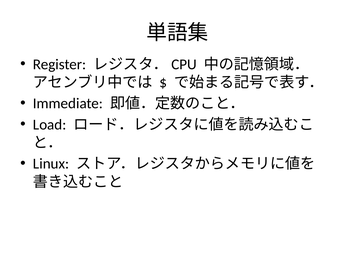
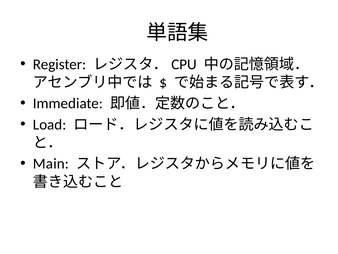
Linux: Linux -> Main (51, 163)
